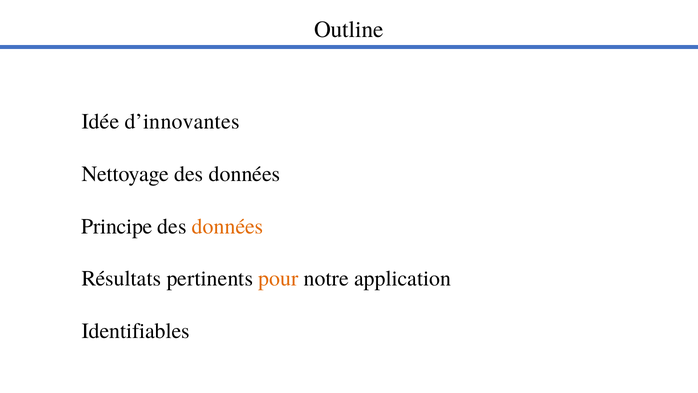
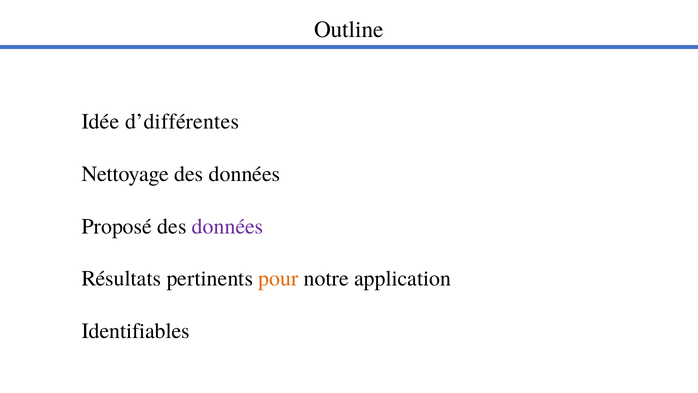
d’innovantes: d’innovantes -> d’différentes (182, 121)
Principe: Principe -> Proposé (117, 226)
données colour: orange -> purple (228, 226)
